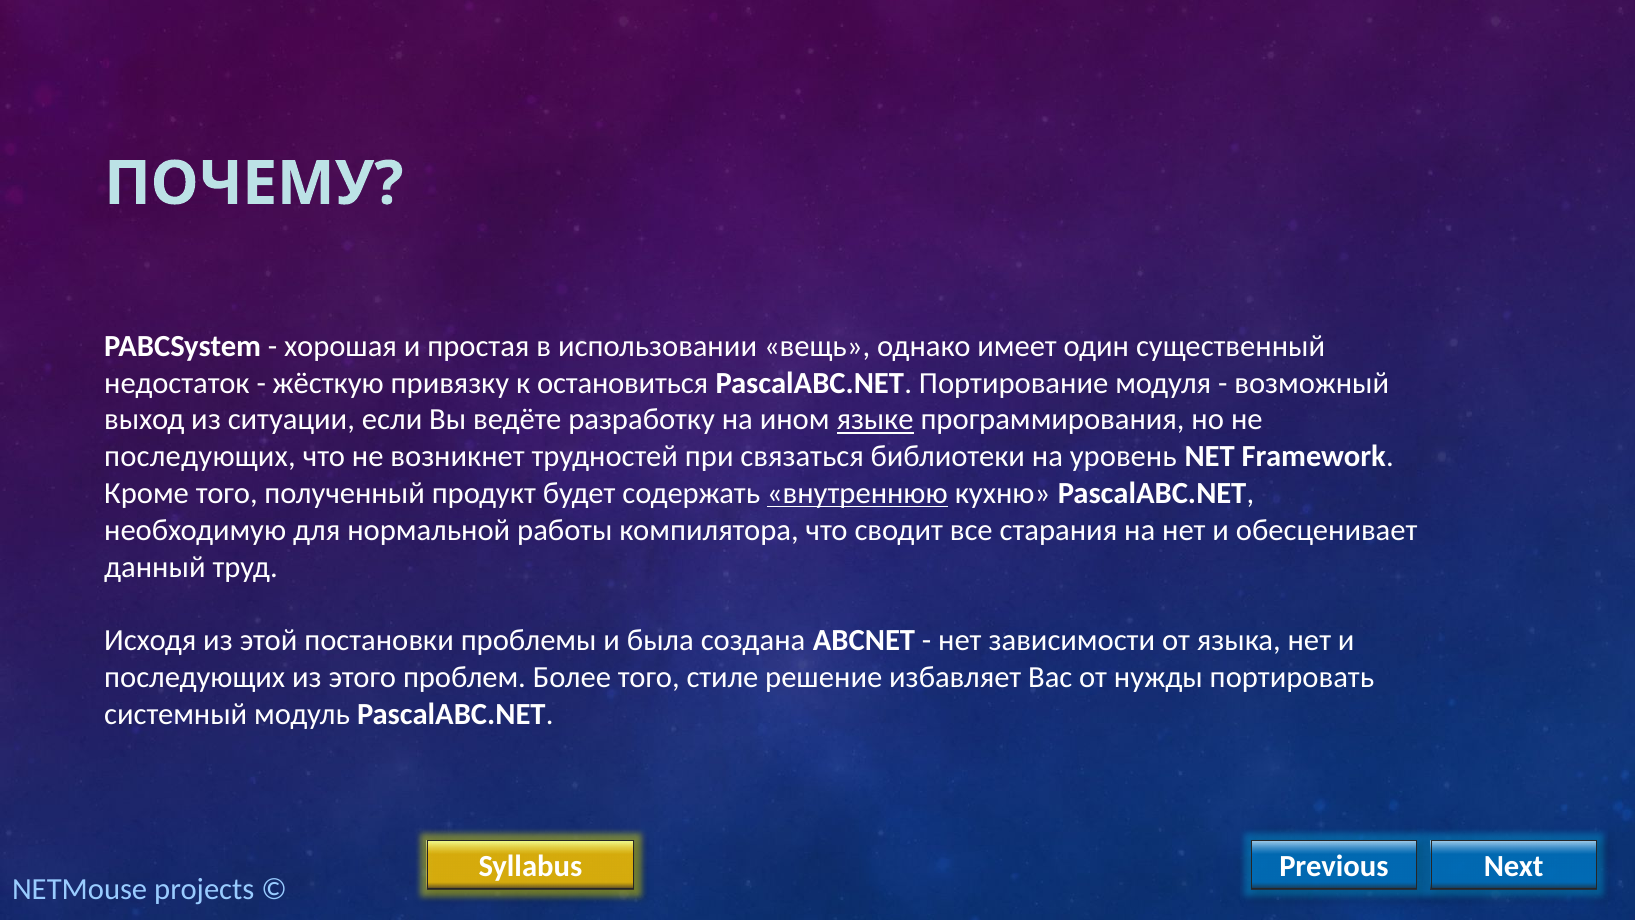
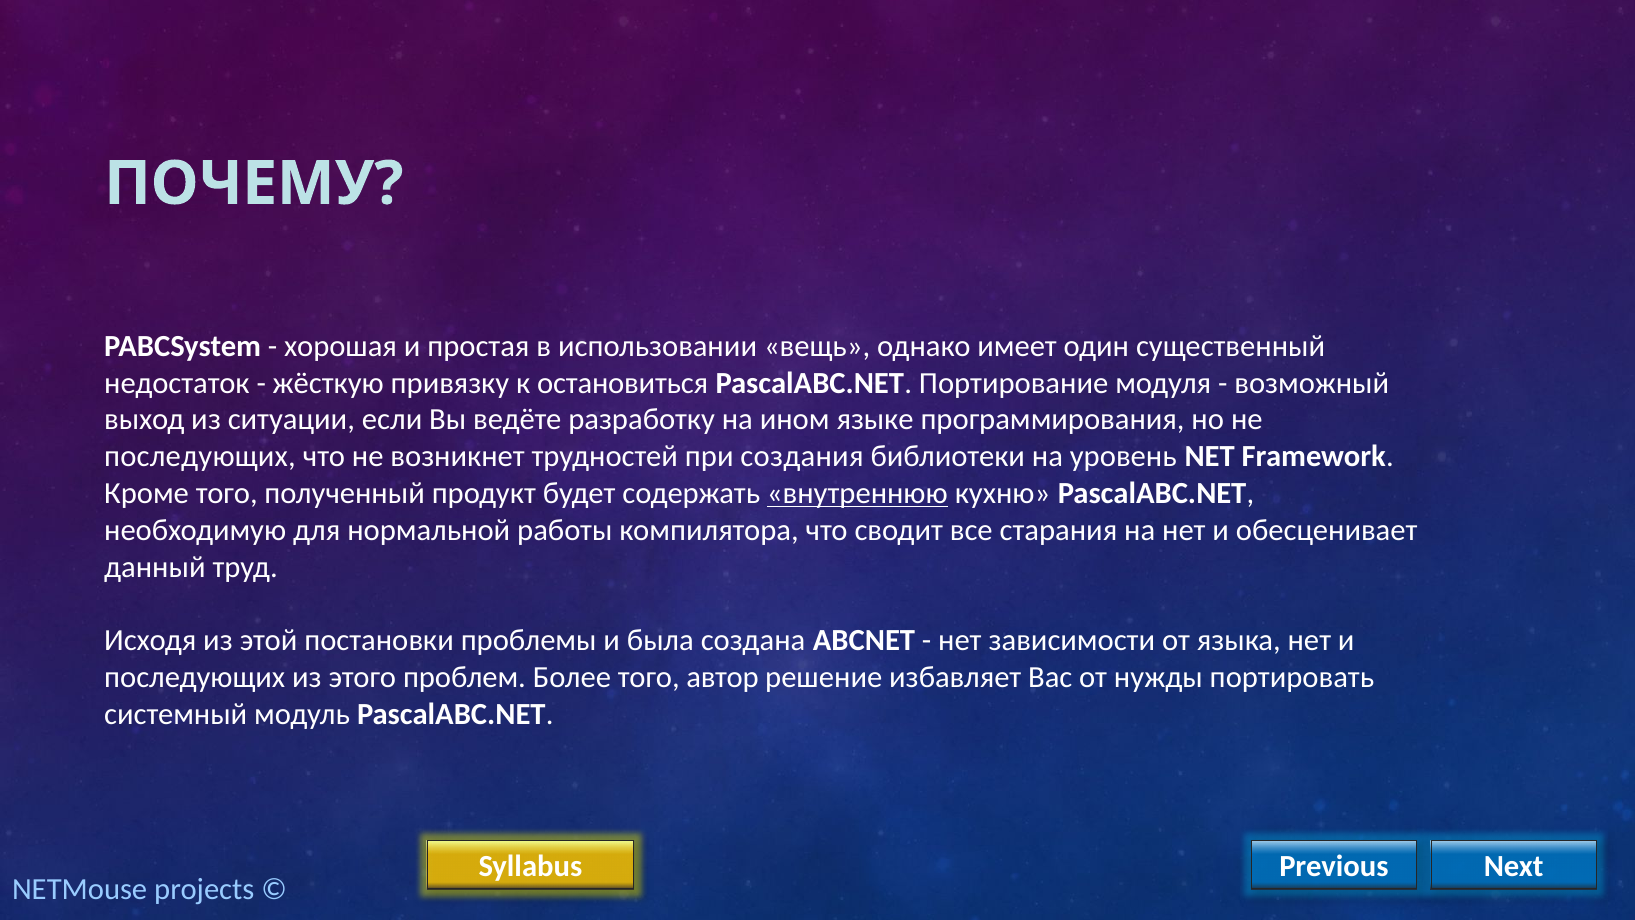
языке underline: present -> none (875, 420)
связаться: связаться -> создания (802, 456)
стиле: стиле -> автор (723, 677)
